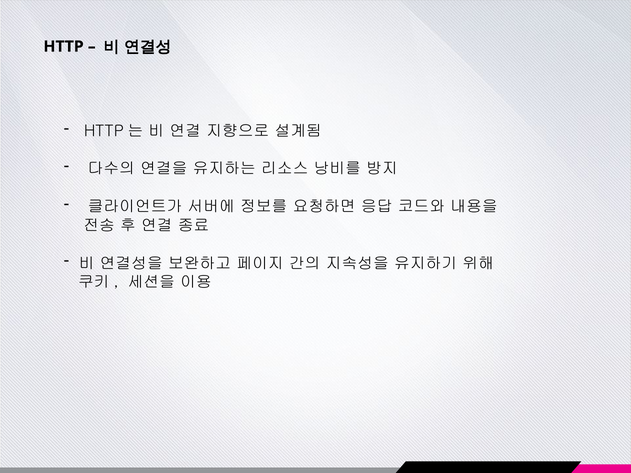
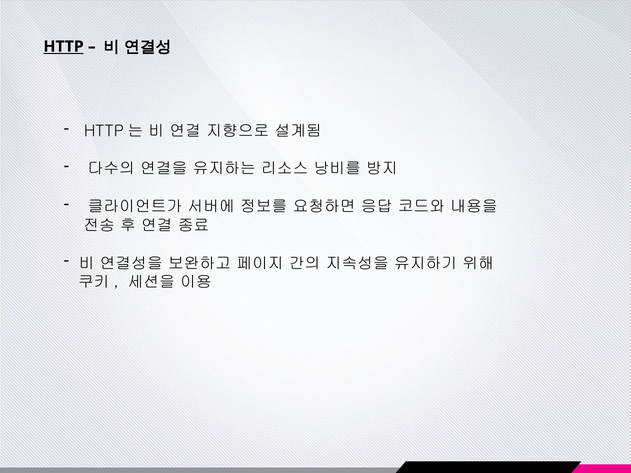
HTTP underline: none -> present (64, 47)
